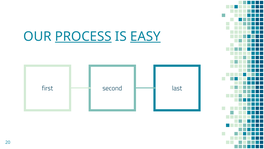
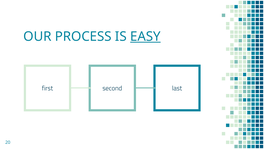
PROCESS underline: present -> none (83, 36)
